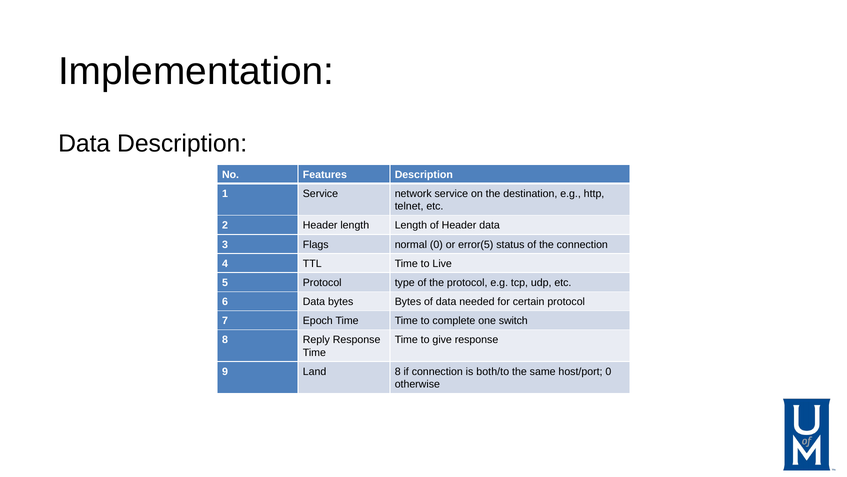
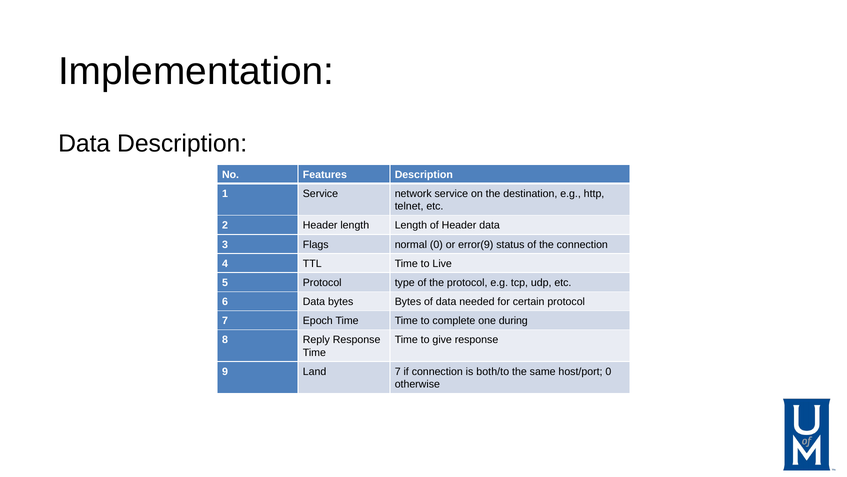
error(5: error(5 -> error(9 (476, 244)
switch: switch -> during (513, 320)
Land 8: 8 -> 7 (398, 371)
